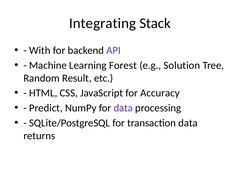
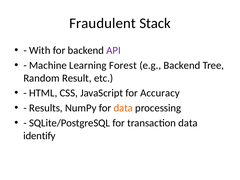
Integrating: Integrating -> Fraudulent (103, 23)
e.g Solution: Solution -> Backend (182, 65)
Predict: Predict -> Results (46, 108)
data colour: purple -> orange (123, 108)
returns: returns -> identify (39, 136)
